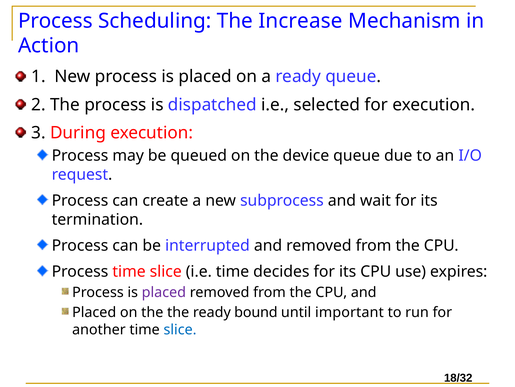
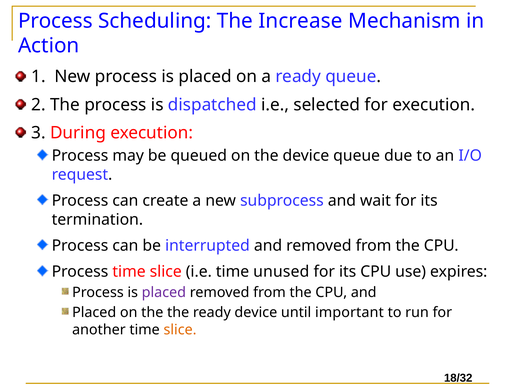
decides: decides -> unused (281, 271)
ready bound: bound -> device (256, 312)
slice colour: blue -> orange (180, 329)
